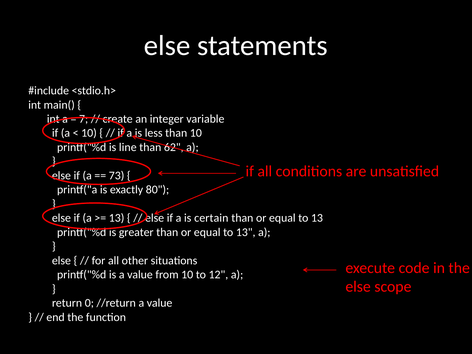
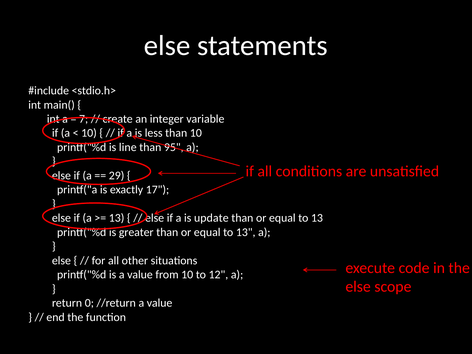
62: 62 -> 95 (174, 147)
73: 73 -> 29 (117, 176)
80: 80 -> 17 (157, 190)
certain: certain -> update (211, 218)
